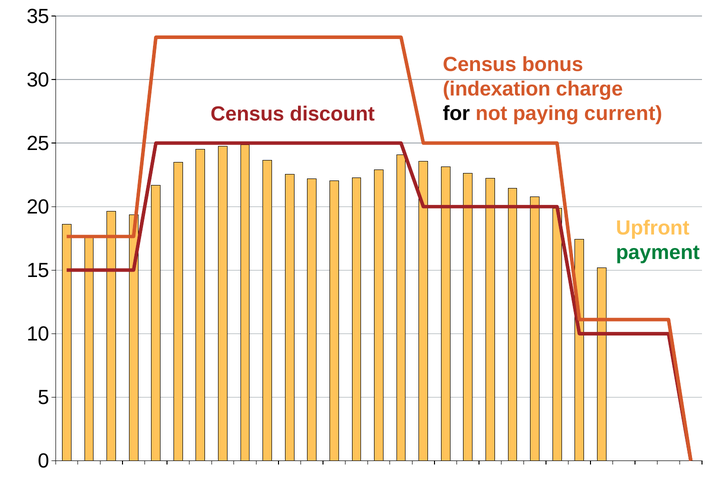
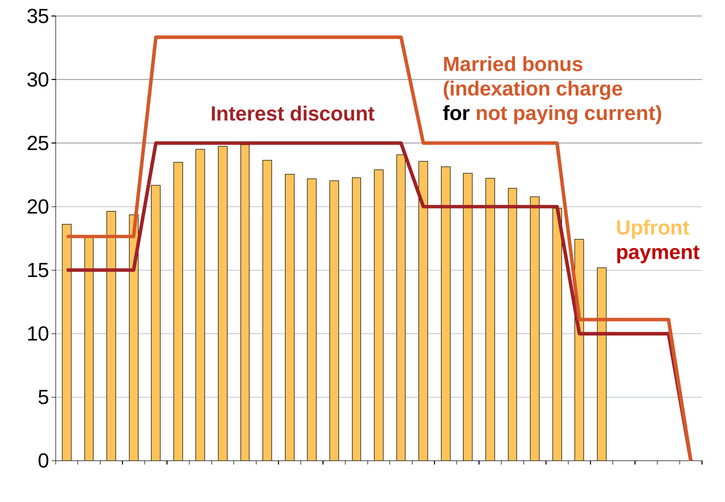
Census: Census -> Married (480, 64)
Census: Census -> Interest (247, 114)
payment colour: green -> red (658, 252)
